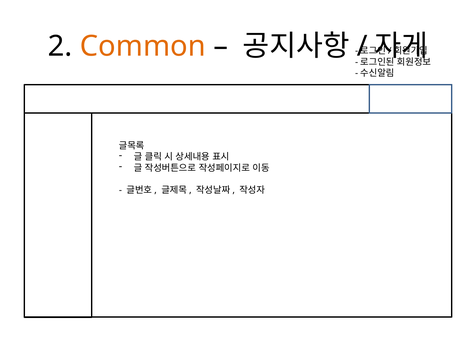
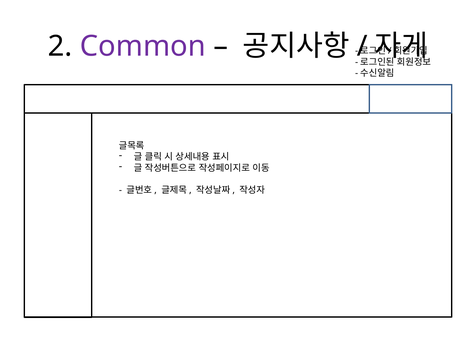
Common colour: orange -> purple (143, 46)
